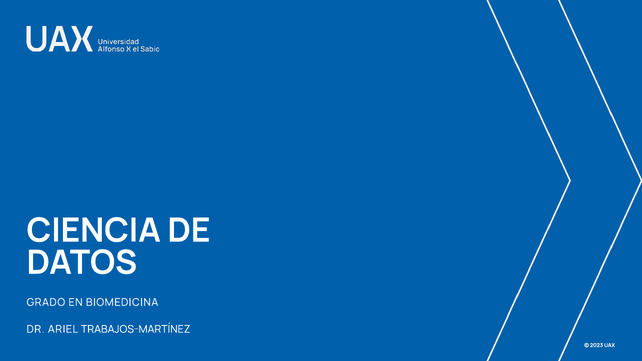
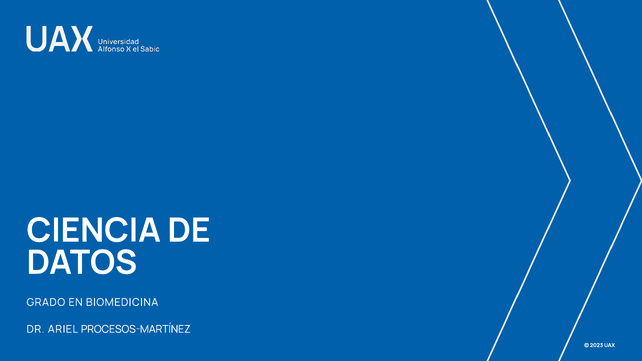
TRABAJOS-MARTÍNEZ: TRABAJOS-MARTÍNEZ -> PROCESOS-MARTÍNEZ (136, 329)
